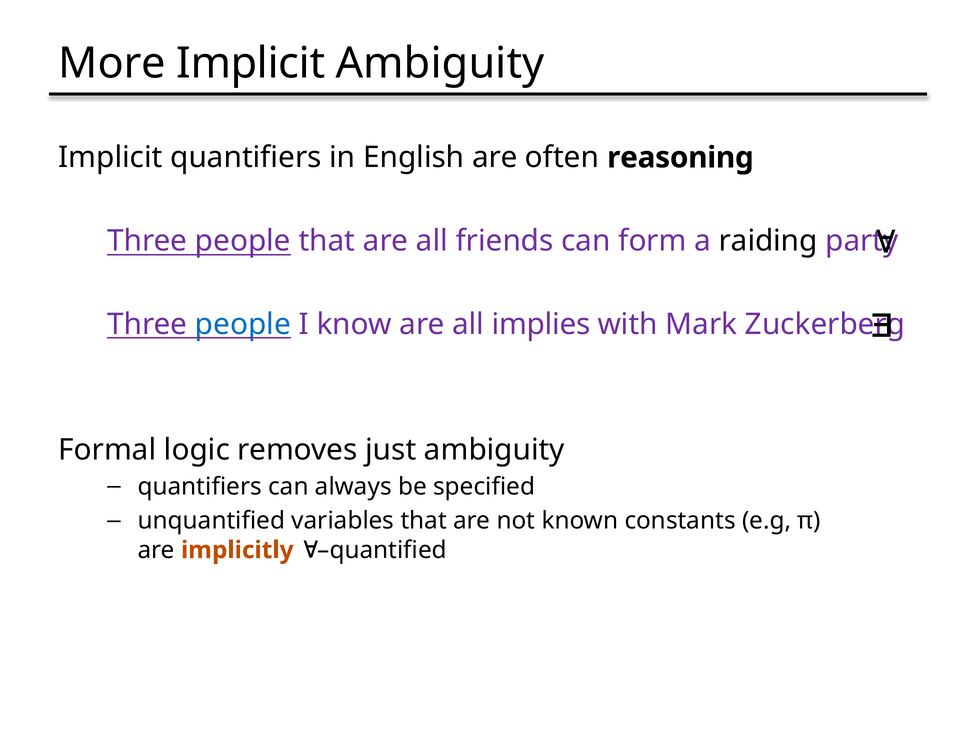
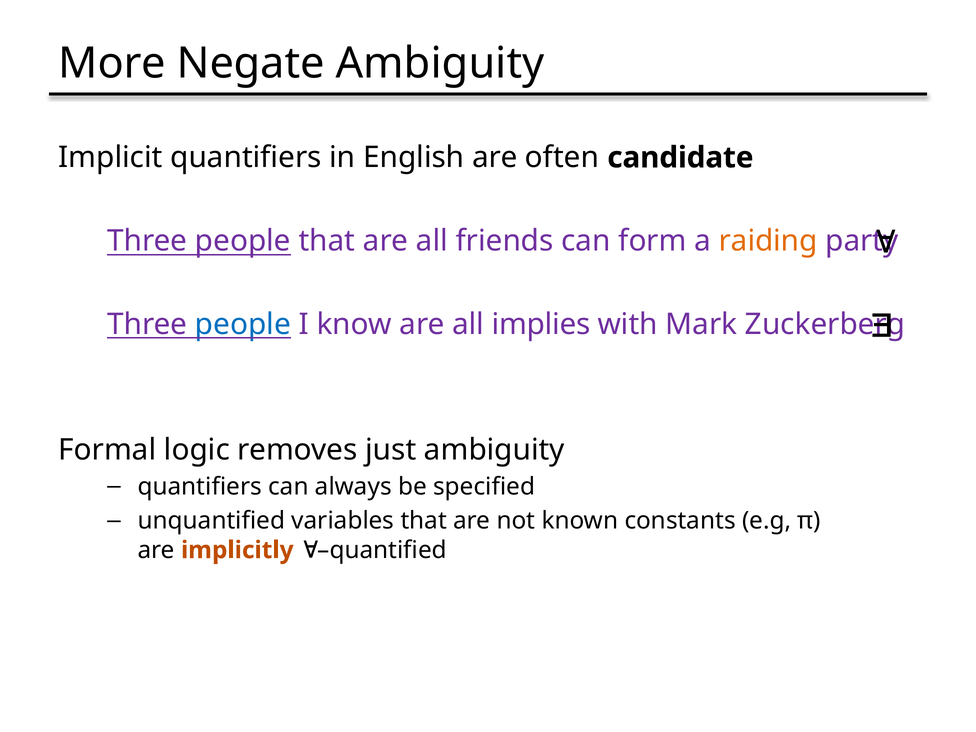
More Implicit: Implicit -> Negate (251, 63)
reasoning: reasoning -> candidate (680, 158)
raiding colour: black -> orange (768, 241)
